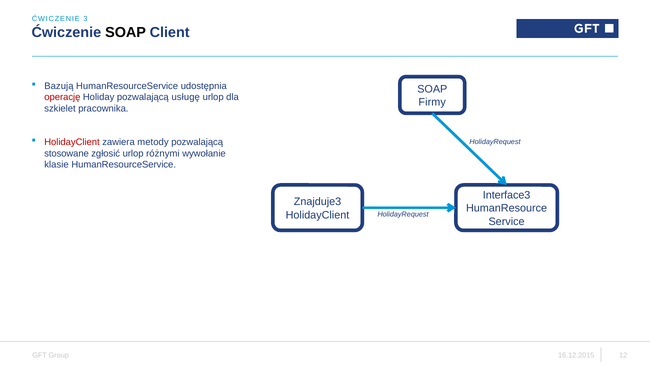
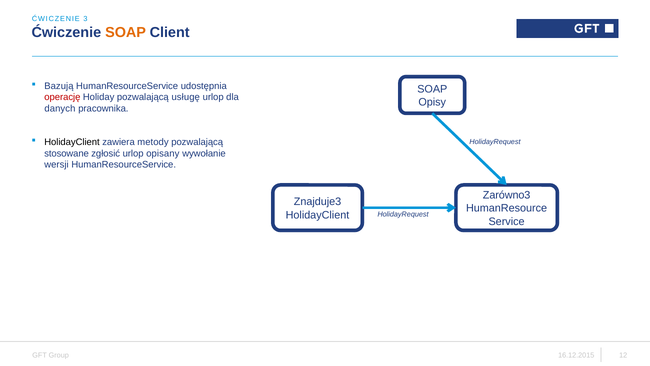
SOAP colour: black -> orange (126, 32)
Firmy: Firmy -> Opisy (432, 102)
szkielet: szkielet -> danych (60, 108)
HolidayClient colour: red -> black (72, 142)
różnymi: różnymi -> opisany (163, 153)
klasie: klasie -> wersji (57, 165)
Interface3: Interface3 -> Zarówno3 (507, 195)
